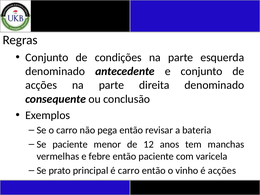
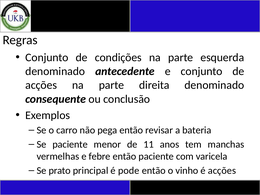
12: 12 -> 11 (149, 144)
é carro: carro -> pode (129, 171)
